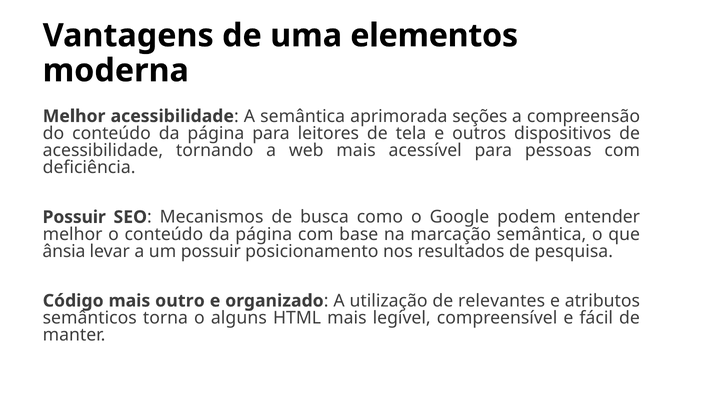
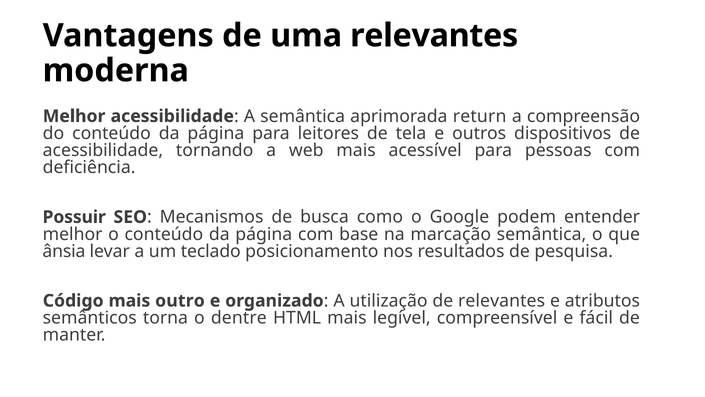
uma elementos: elementos -> relevantes (434, 36)
seções: seções -> return (480, 116)
um possuir: possuir -> teclado (211, 251)
alguns: alguns -> dentre (239, 318)
